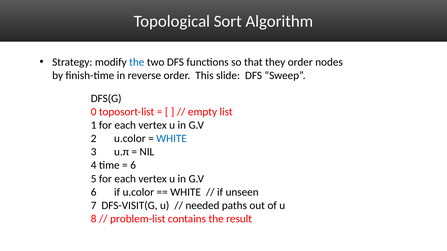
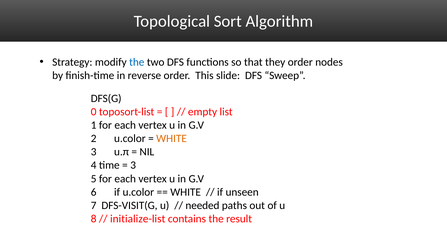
WHITE colour: blue -> orange (172, 139)
6: 6 -> 3 (133, 166)
problem-list: problem-list -> initialize-list (138, 219)
